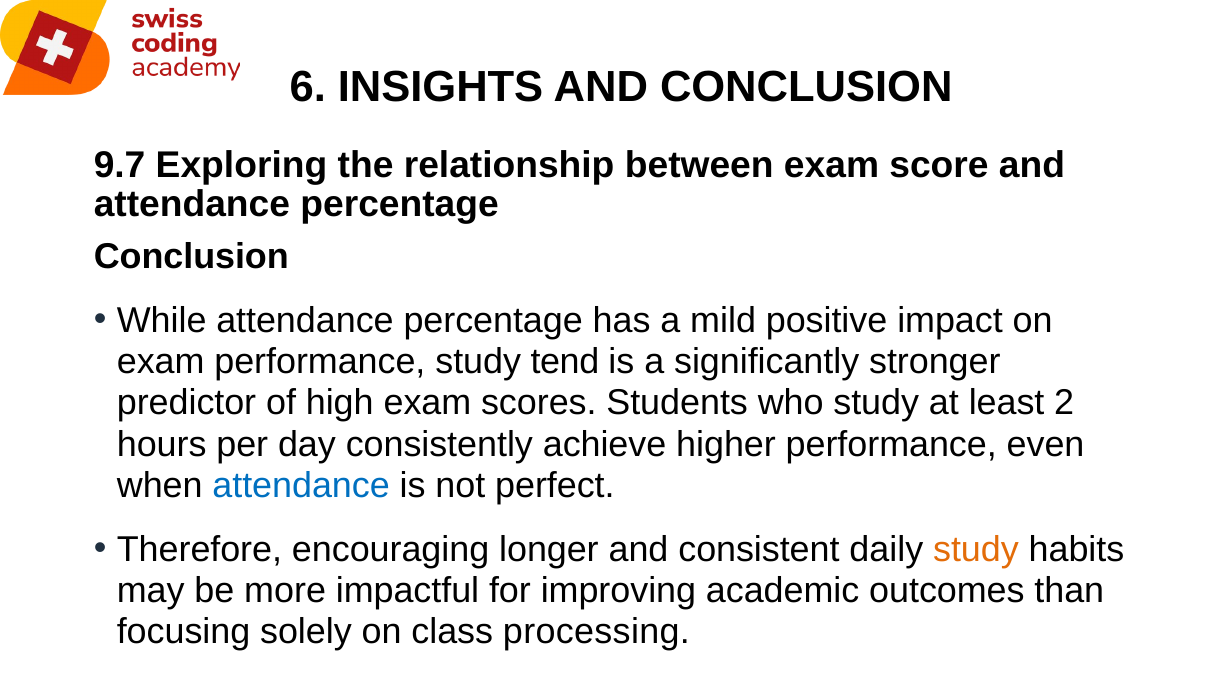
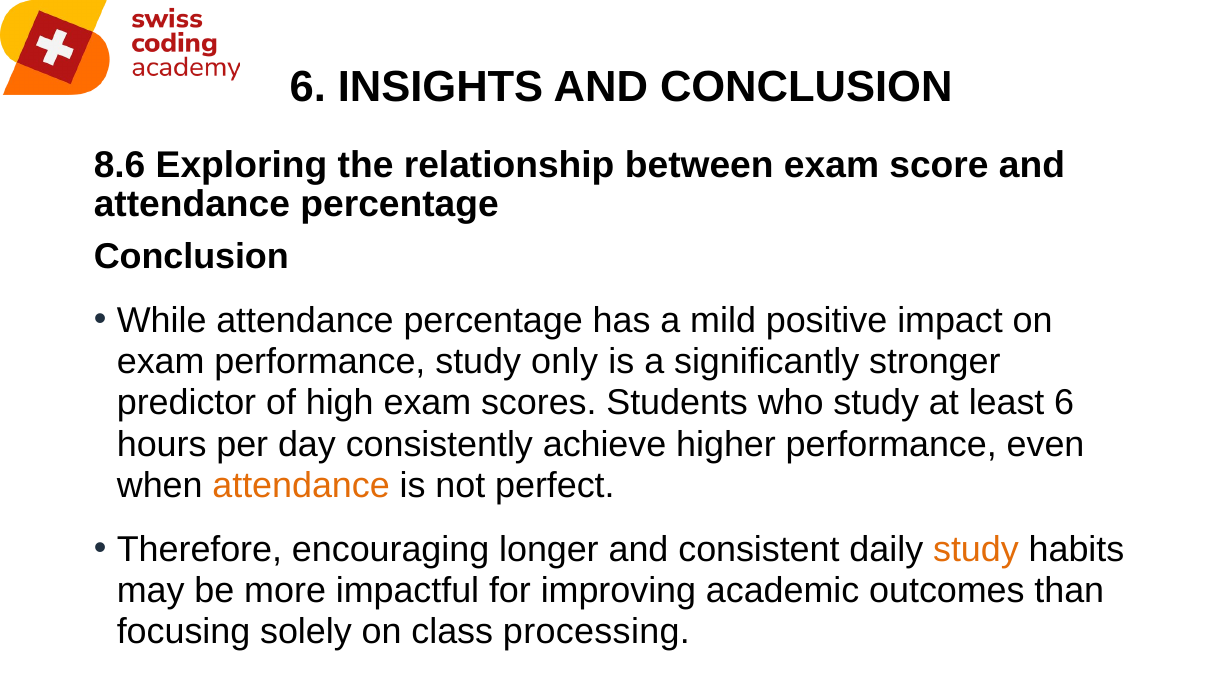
9.7: 9.7 -> 8.6 (120, 165)
tend: tend -> only (565, 362)
least 2: 2 -> 6 (1064, 403)
attendance colour: blue -> orange (301, 486)
